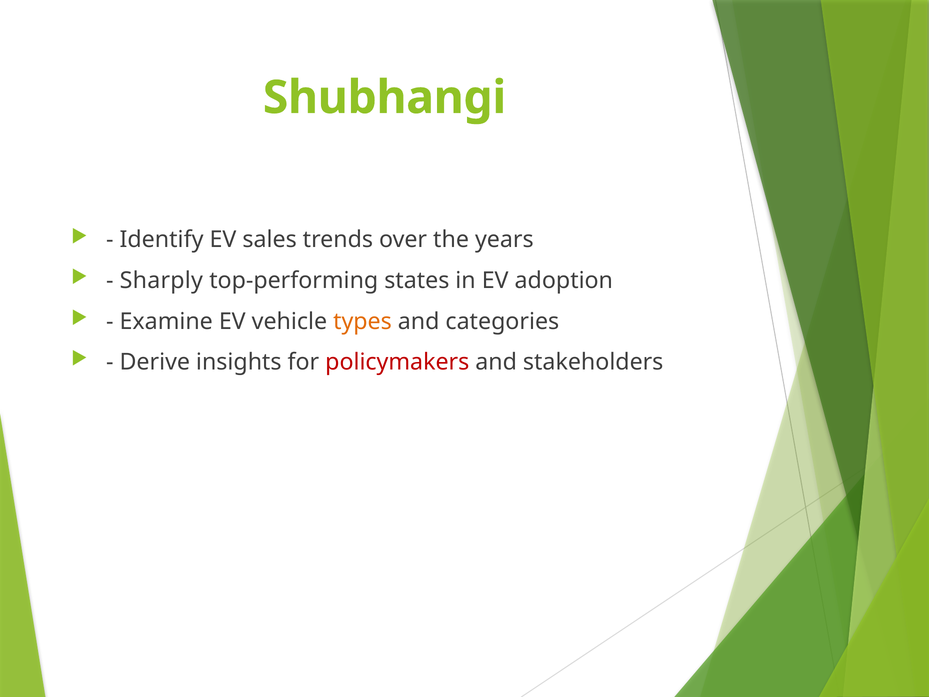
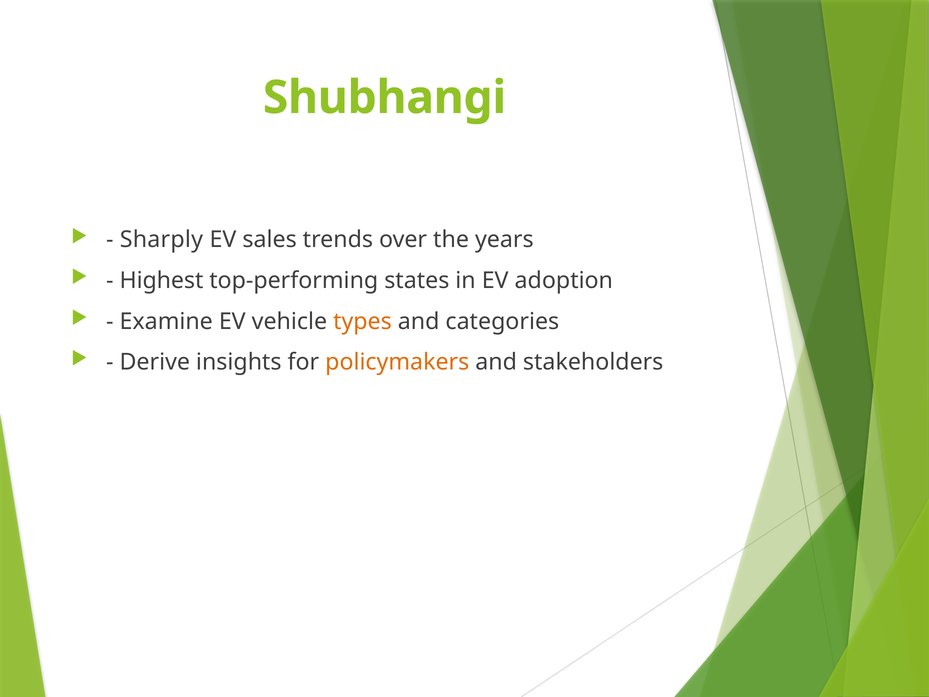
Identify: Identify -> Sharply (161, 240)
Sharply: Sharply -> Highest (161, 281)
policymakers colour: red -> orange (397, 362)
